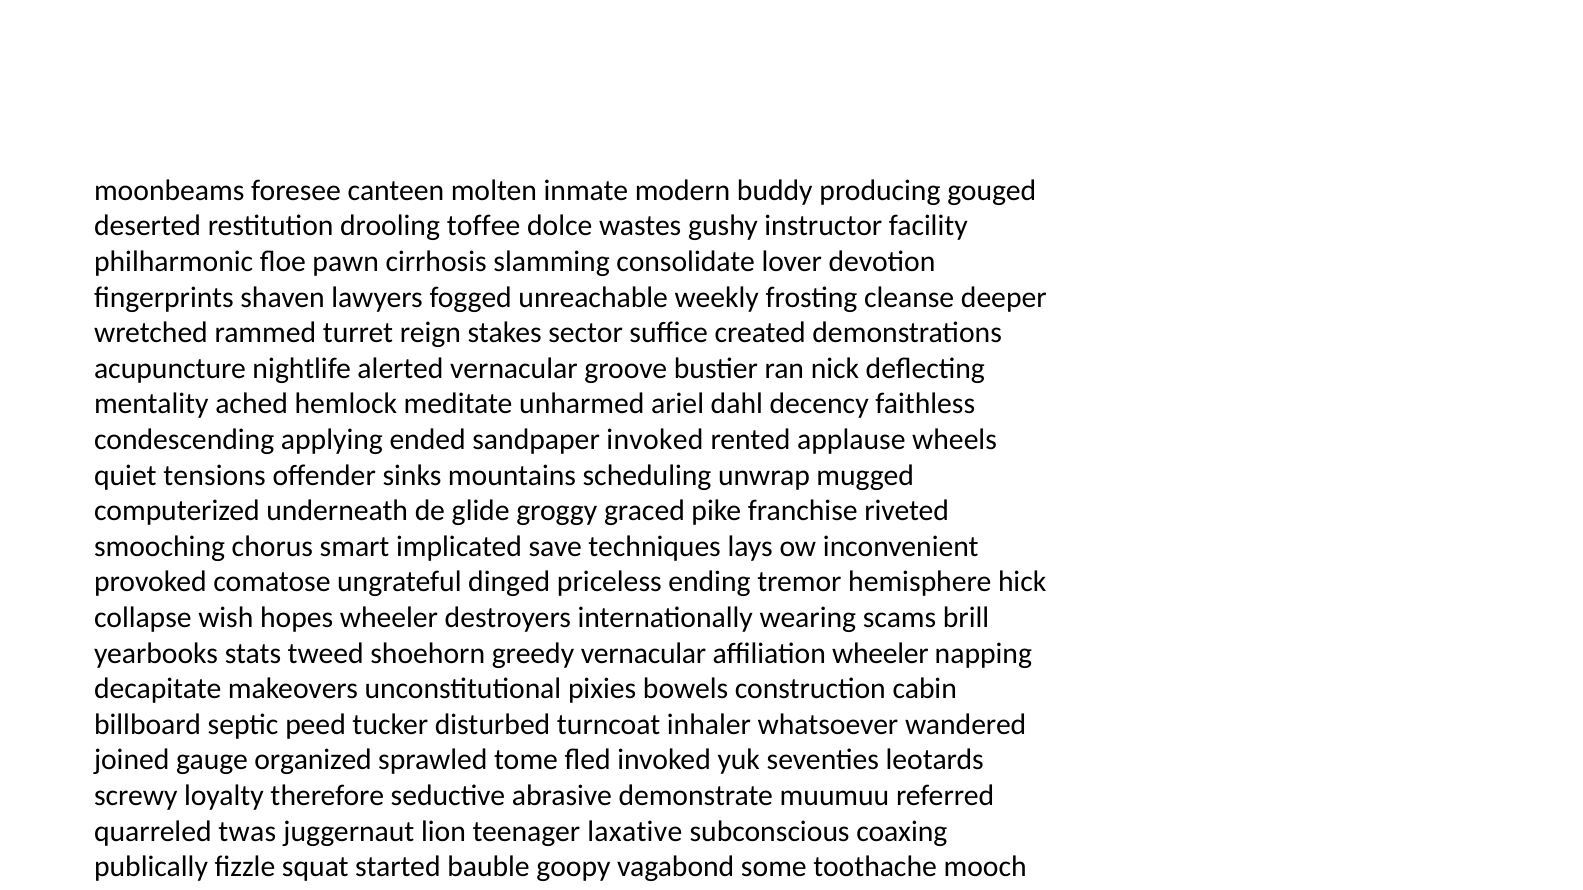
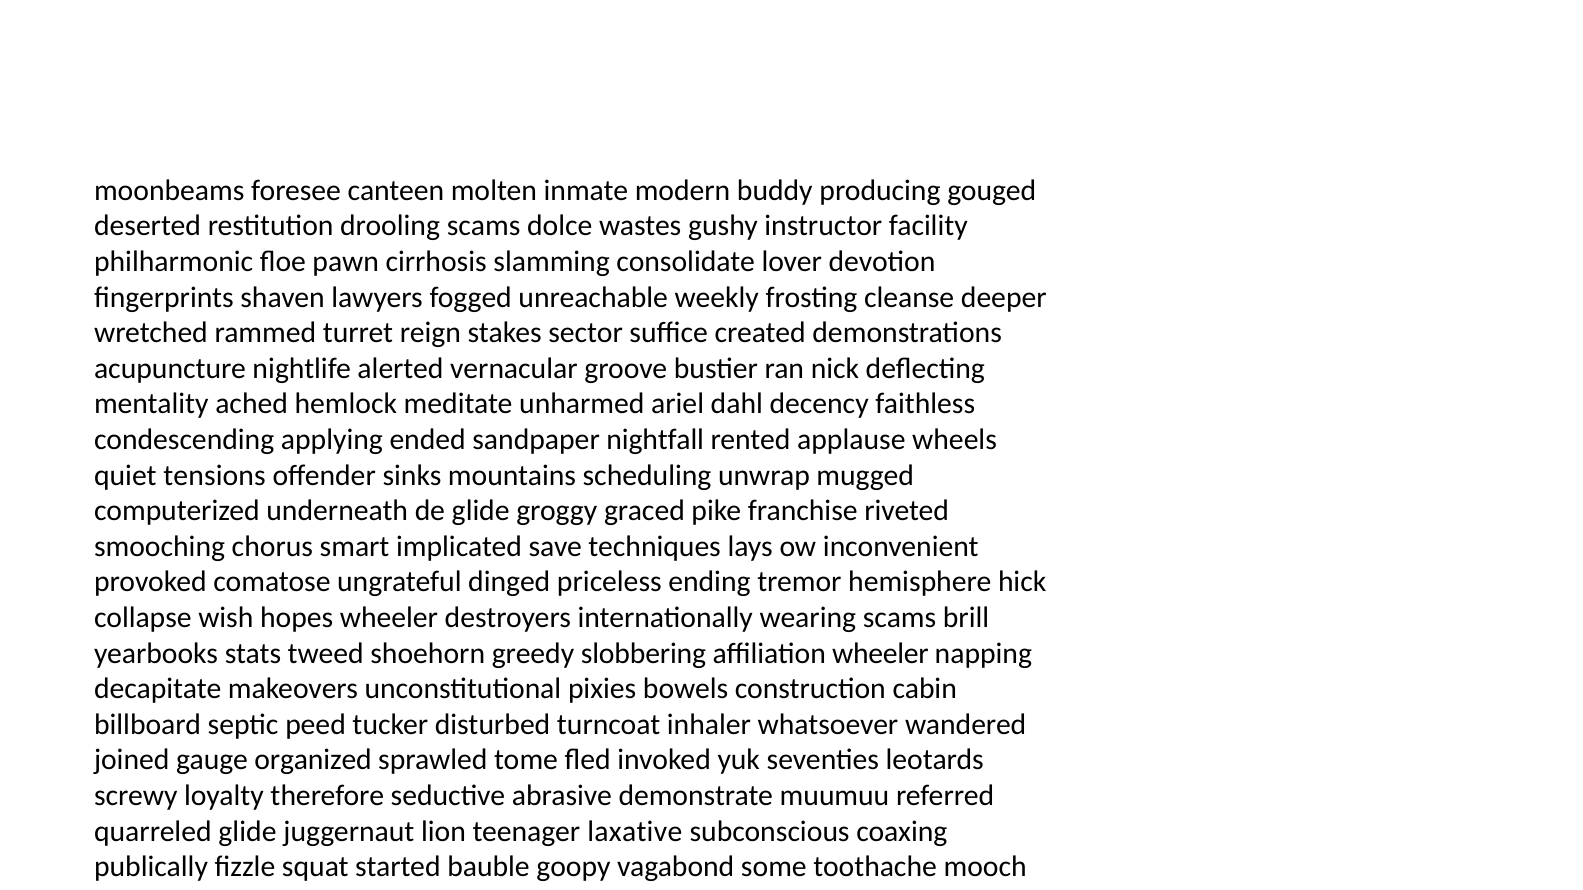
drooling toffee: toffee -> scams (484, 226)
sandpaper invoked: invoked -> nightfall (655, 440)
greedy vernacular: vernacular -> slobbering (643, 654)
quarreled twas: twas -> glide (247, 832)
